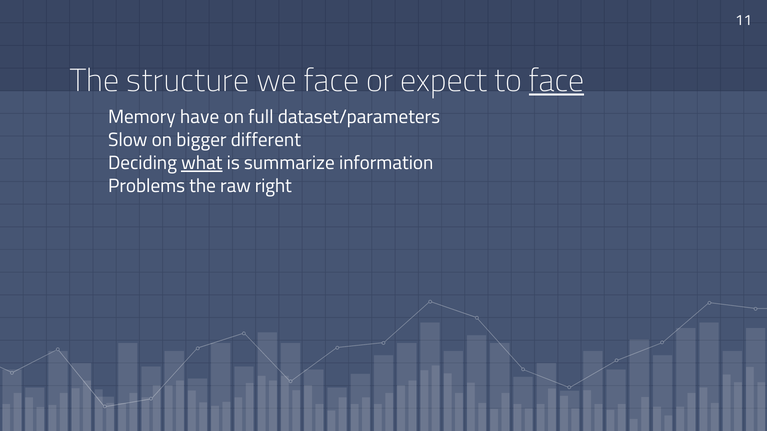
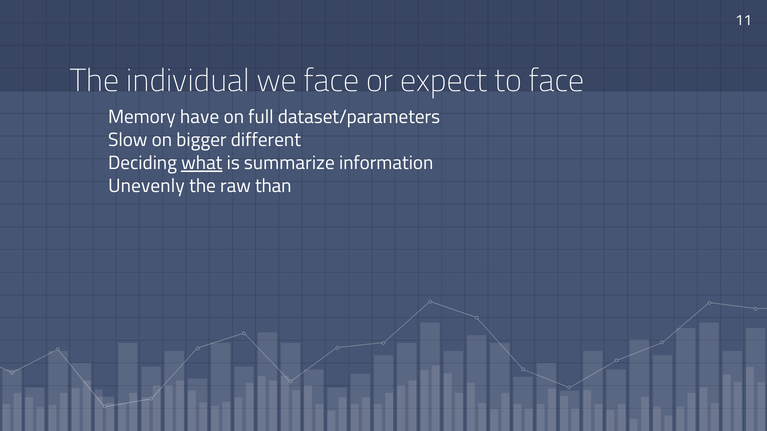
structure: structure -> individual (188, 81)
face underline: present -> none (557, 81)
Problems: Problems -> Unevenly (146, 186)
right: right -> than (273, 186)
